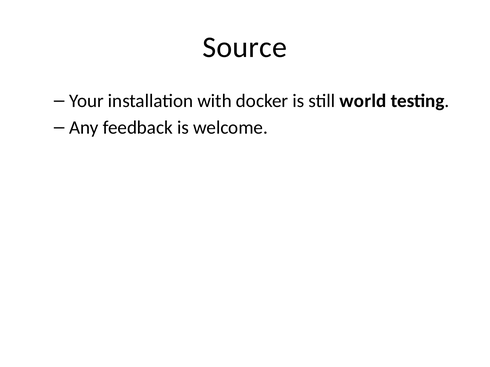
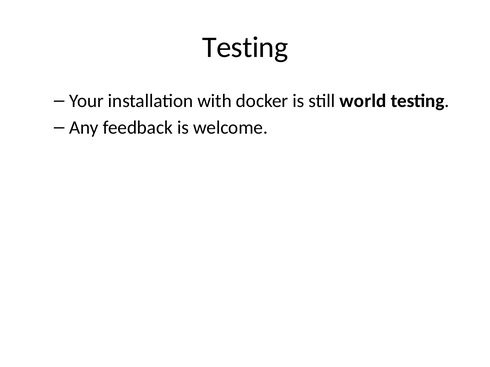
Source: Source -> Testing (245, 47)
